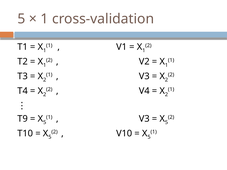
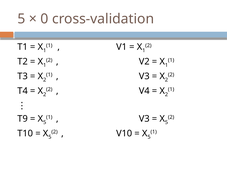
1: 1 -> 0 (44, 19)
